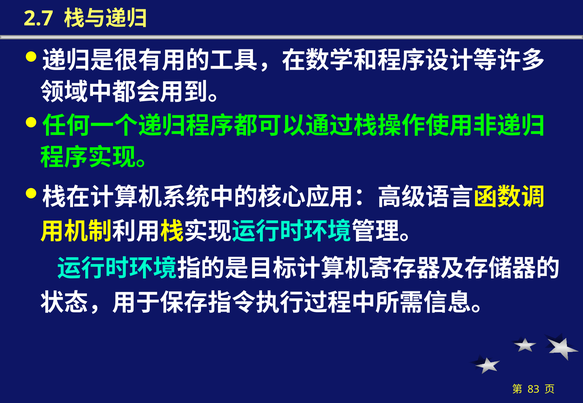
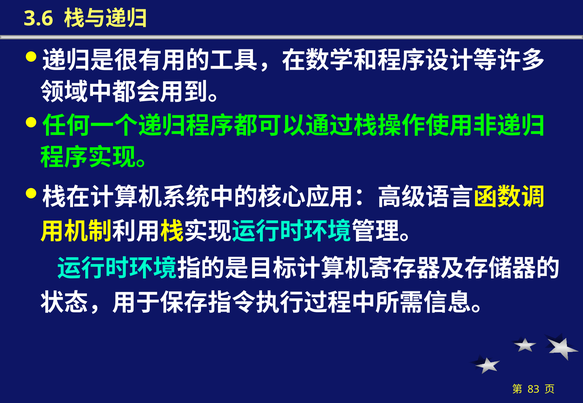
2.7: 2.7 -> 3.6 (38, 18)
